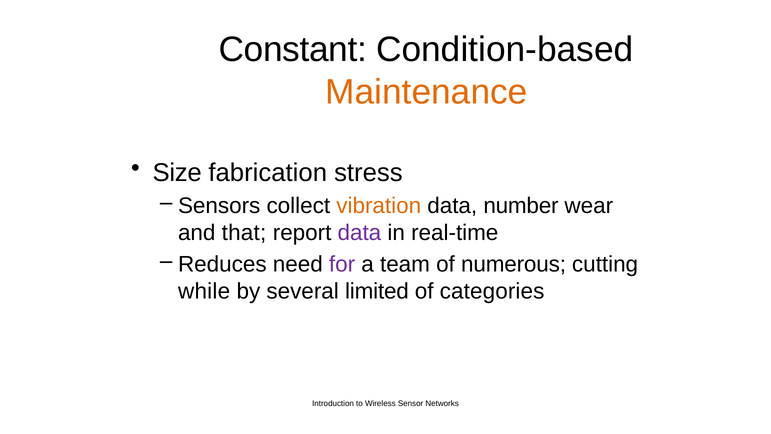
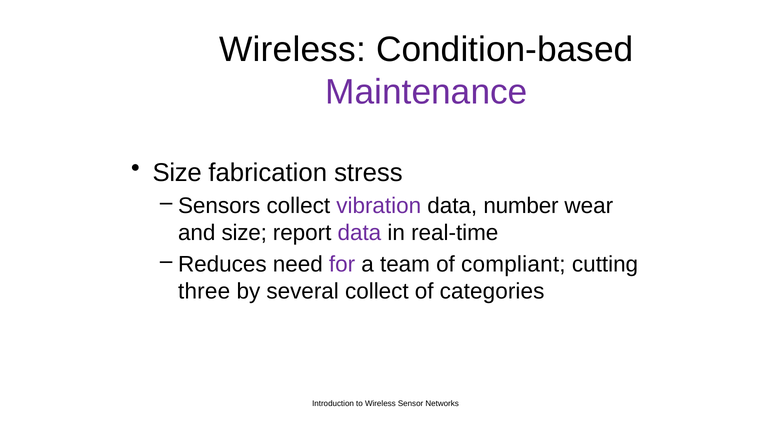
Constant: Constant -> Wireless (293, 50)
Maintenance colour: orange -> purple (426, 92)
vibration colour: orange -> purple (379, 206)
and that: that -> size (244, 233)
numerous: numerous -> compliant (513, 264)
while: while -> three (204, 291)
several limited: limited -> collect (377, 291)
